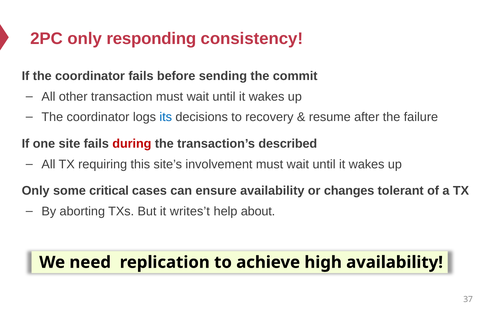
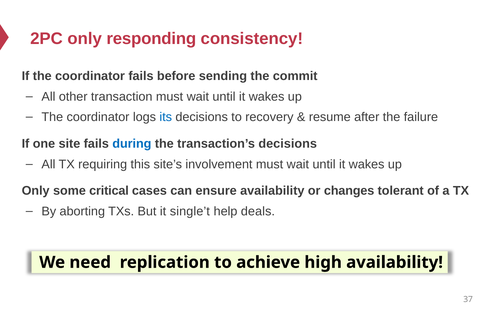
during colour: red -> blue (132, 144)
transaction’s described: described -> decisions (288, 144)
writes’t: writes’t -> single’t (190, 211)
about: about -> deals (258, 211)
